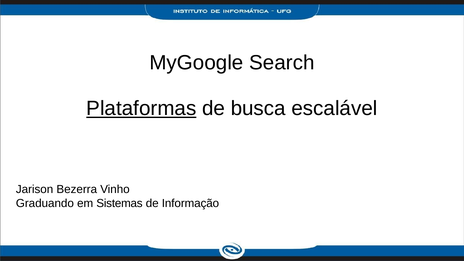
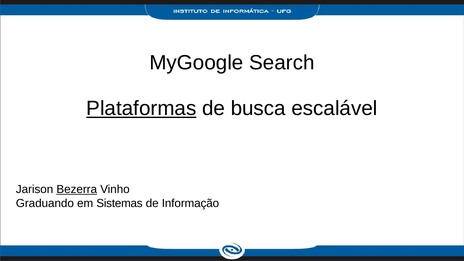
Bezerra underline: none -> present (77, 189)
